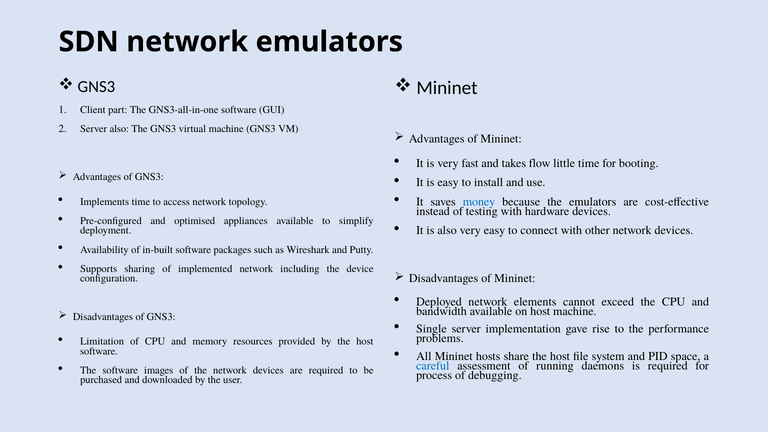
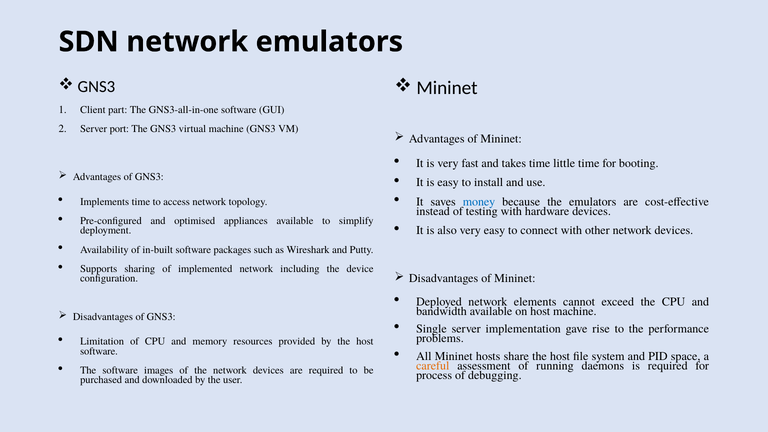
Server also: also -> port (119, 129)
takes flow: flow -> time (540, 163)
careful colour: blue -> orange (433, 366)
